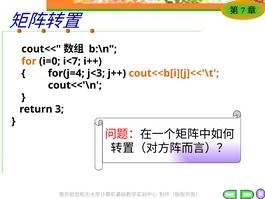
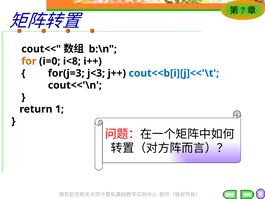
i<7: i<7 -> i<8 (72, 61)
for(j=4: for(j=4 -> for(j=3 (66, 73)
cout<<b[i][j]<<'\t colour: orange -> blue (174, 73)
3: 3 -> 1 (59, 109)
